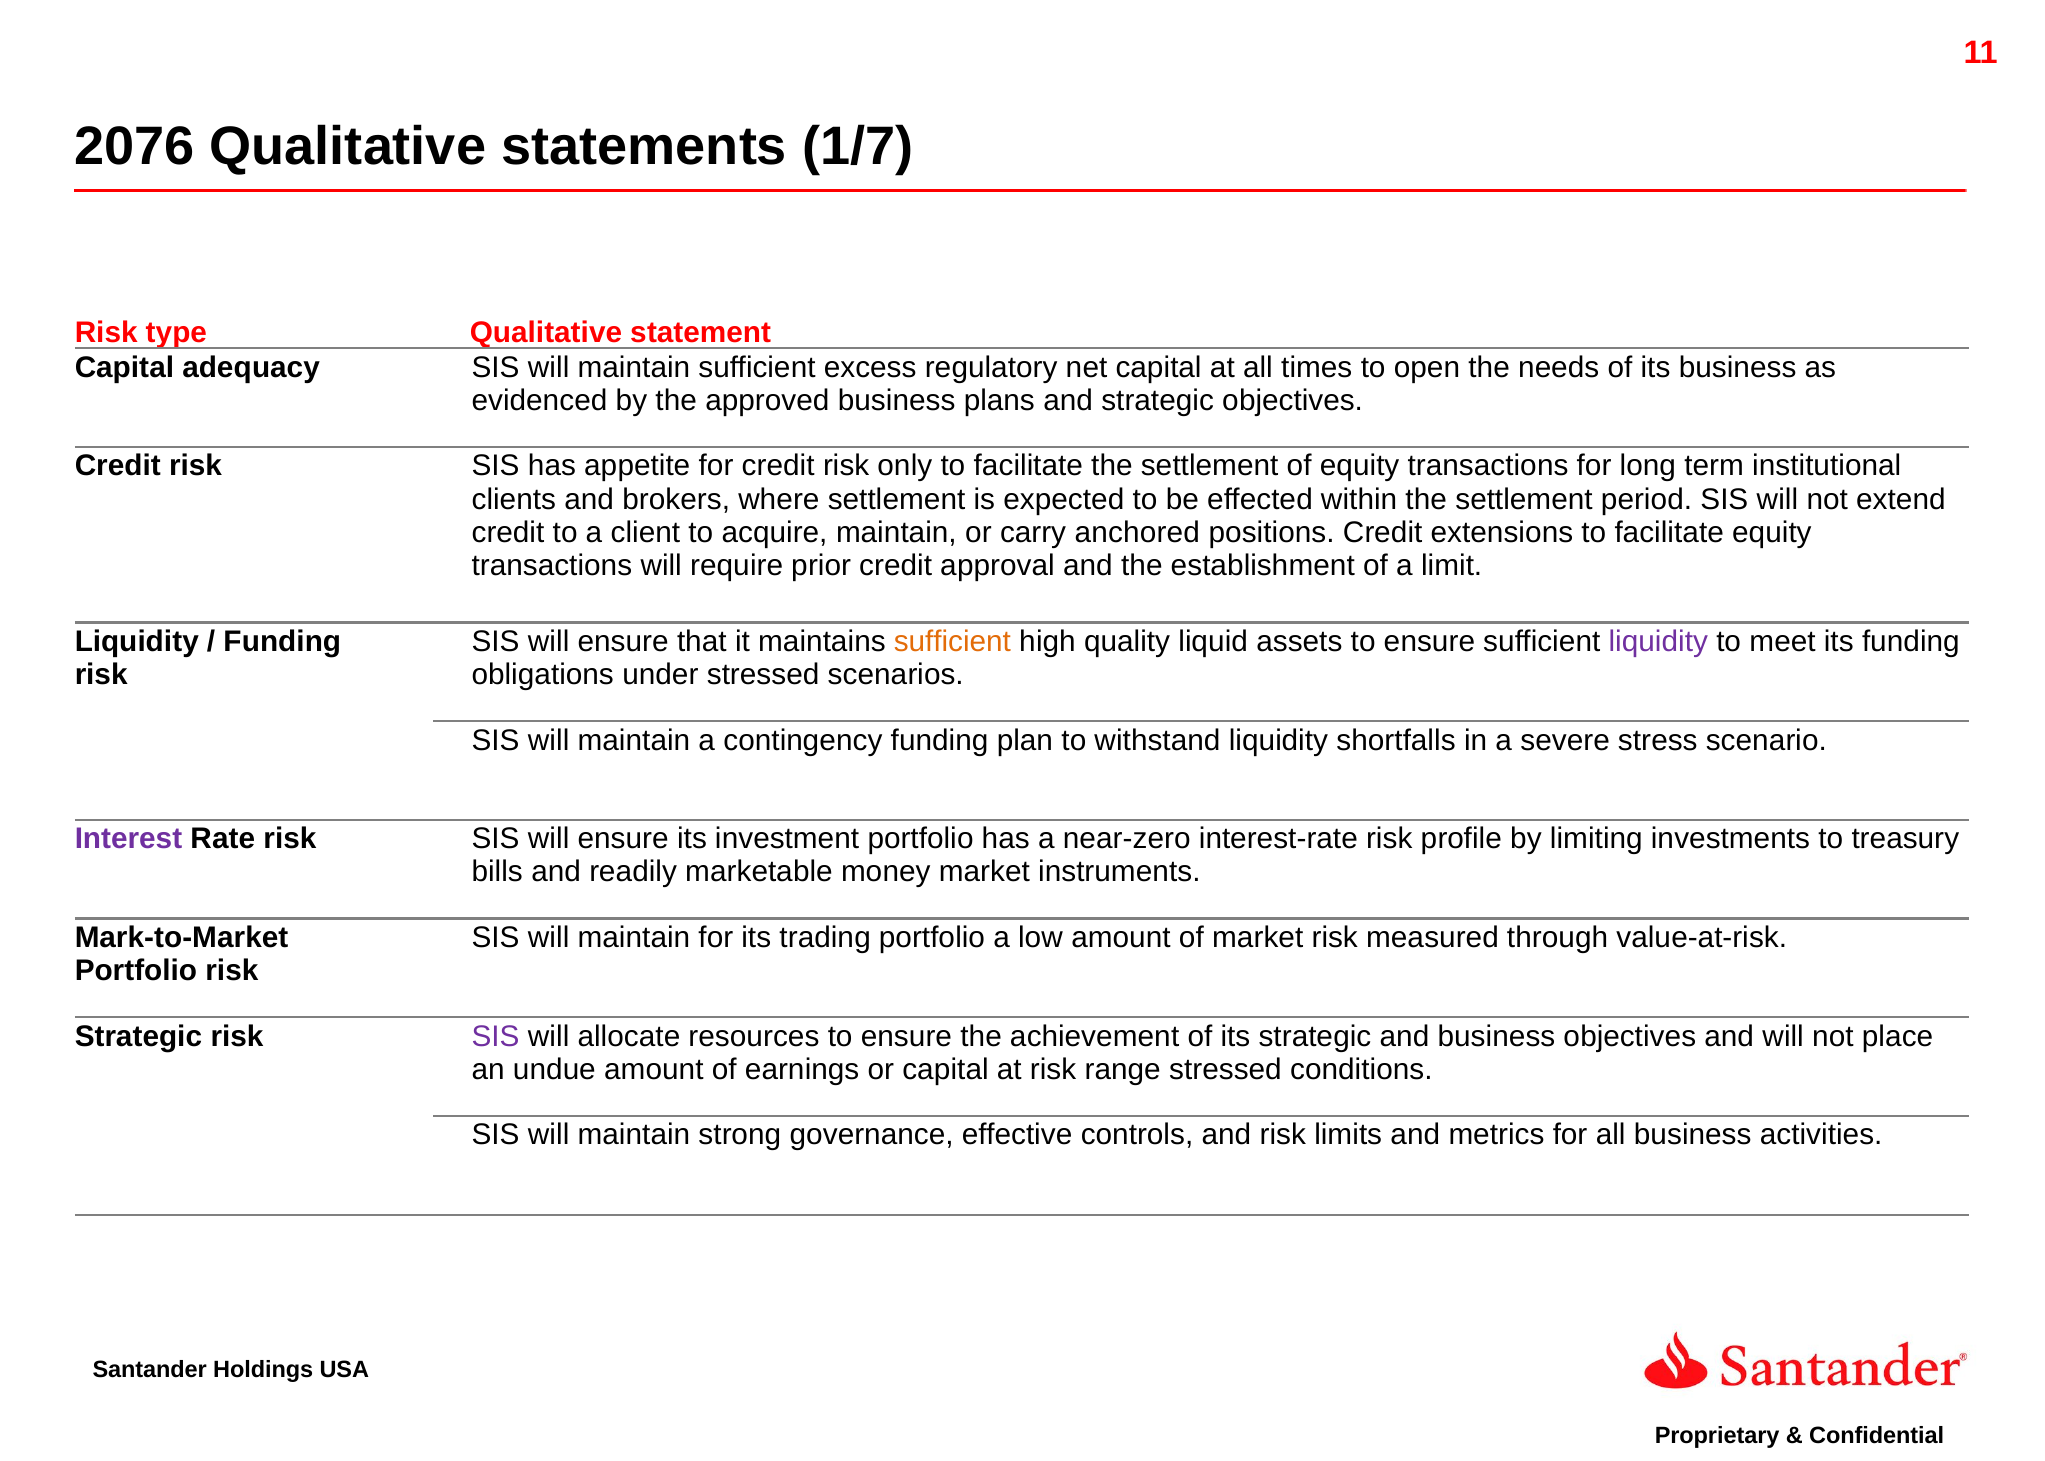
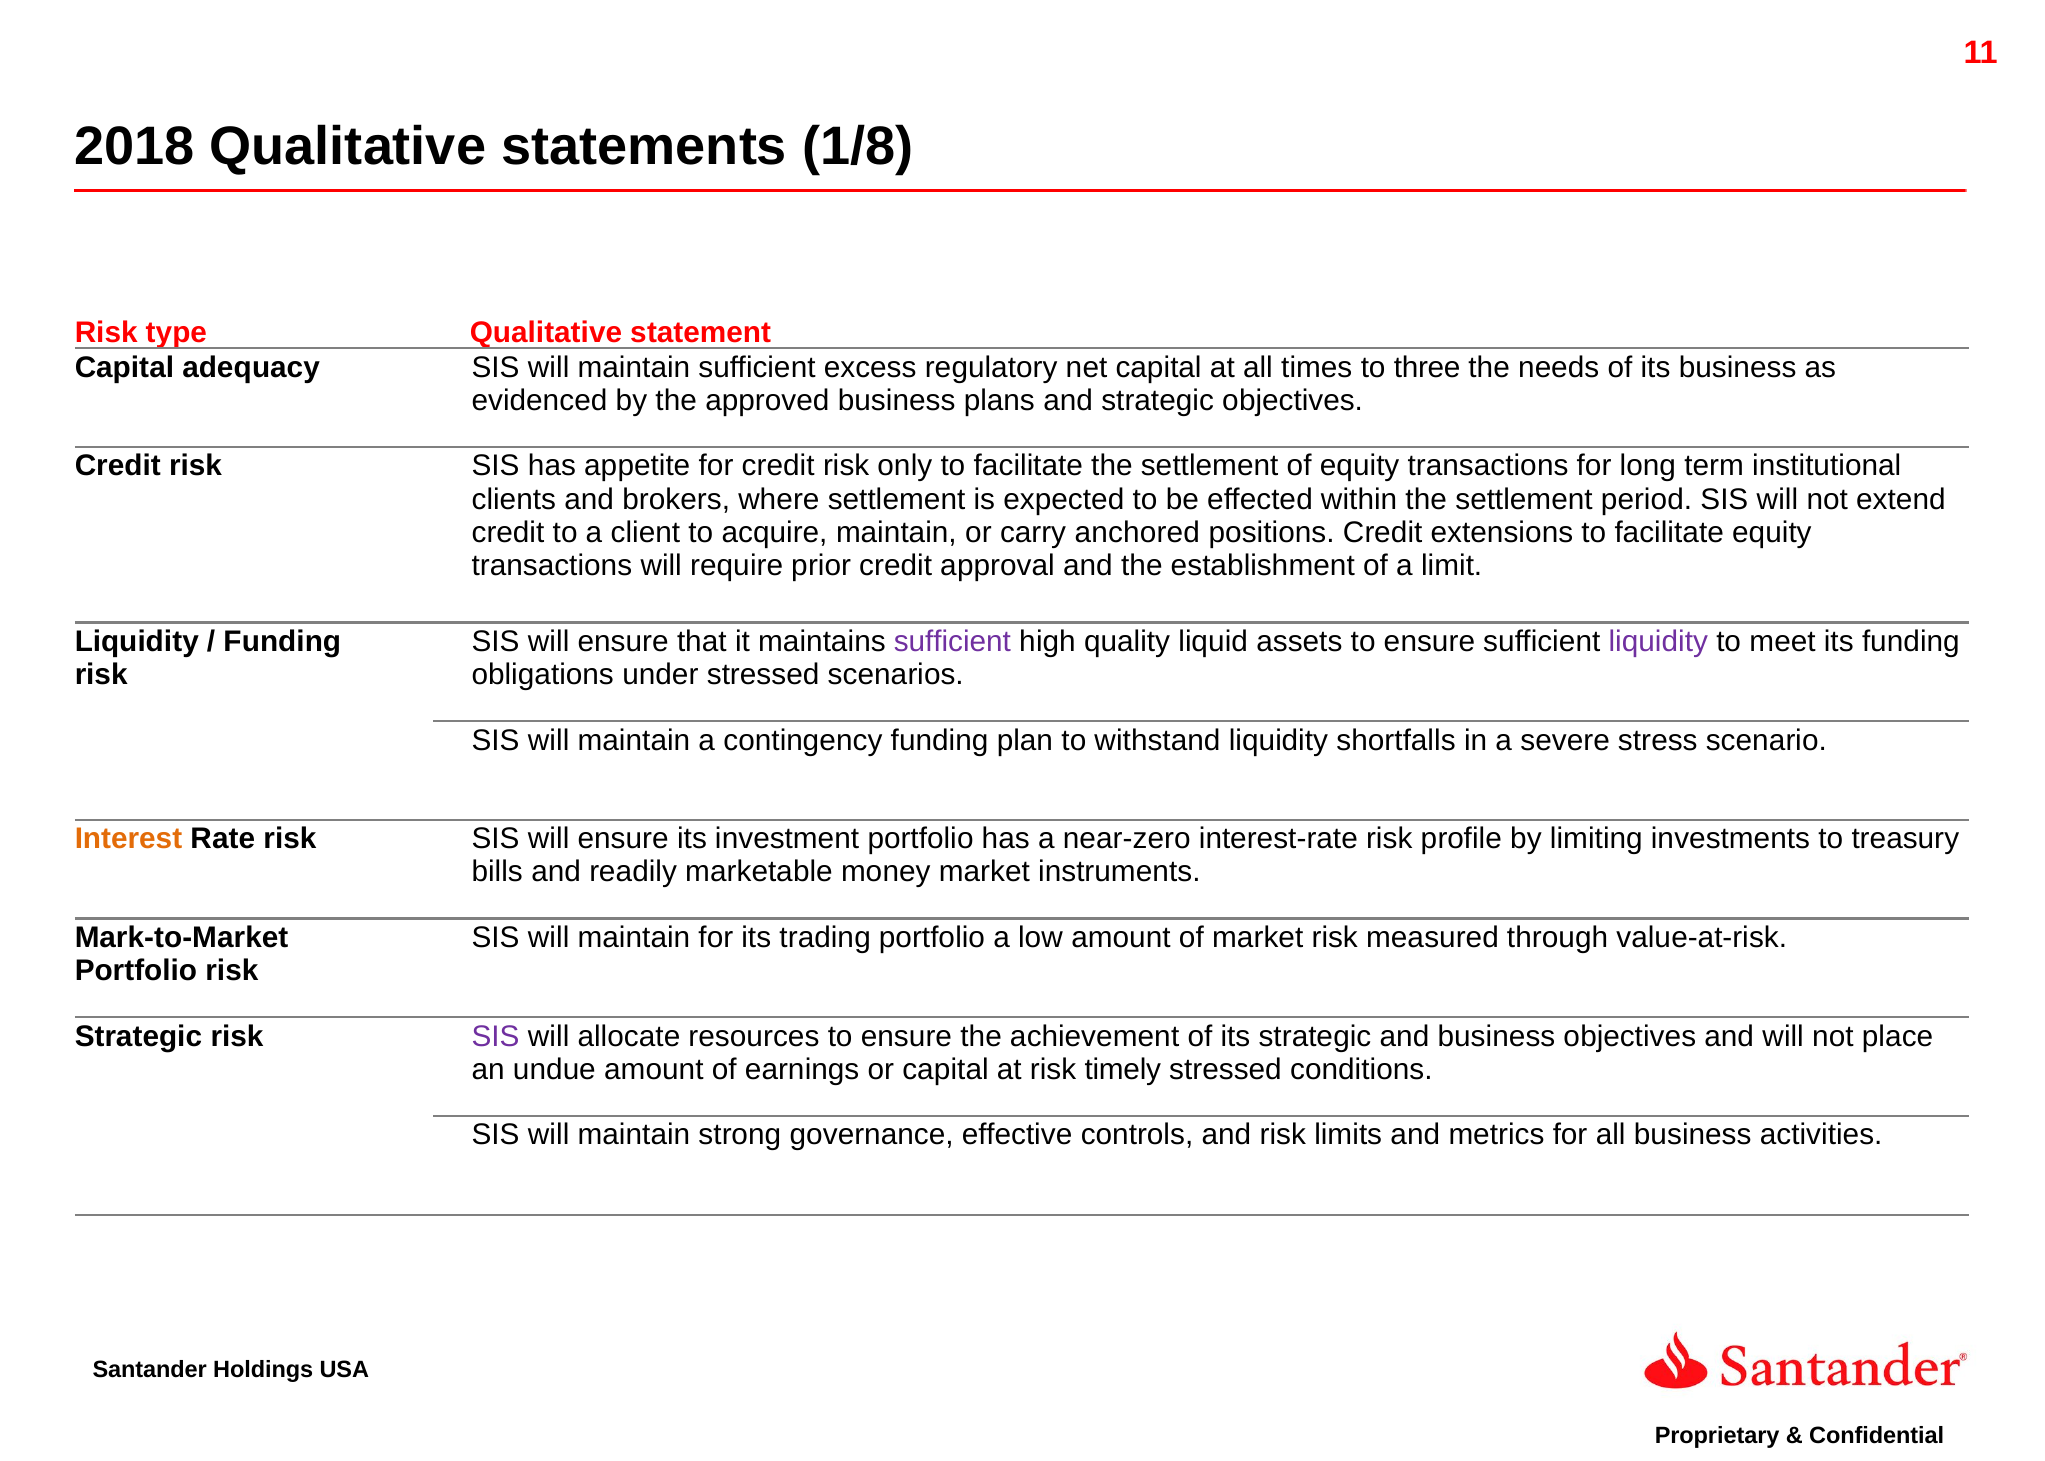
2076: 2076 -> 2018 (134, 147)
1/7: 1/7 -> 1/8 (858, 147)
open: open -> three (1427, 367)
sufficient colour: orange -> purple (952, 641)
Interest colour: purple -> orange (128, 839)
range: range -> timely (1123, 1069)
